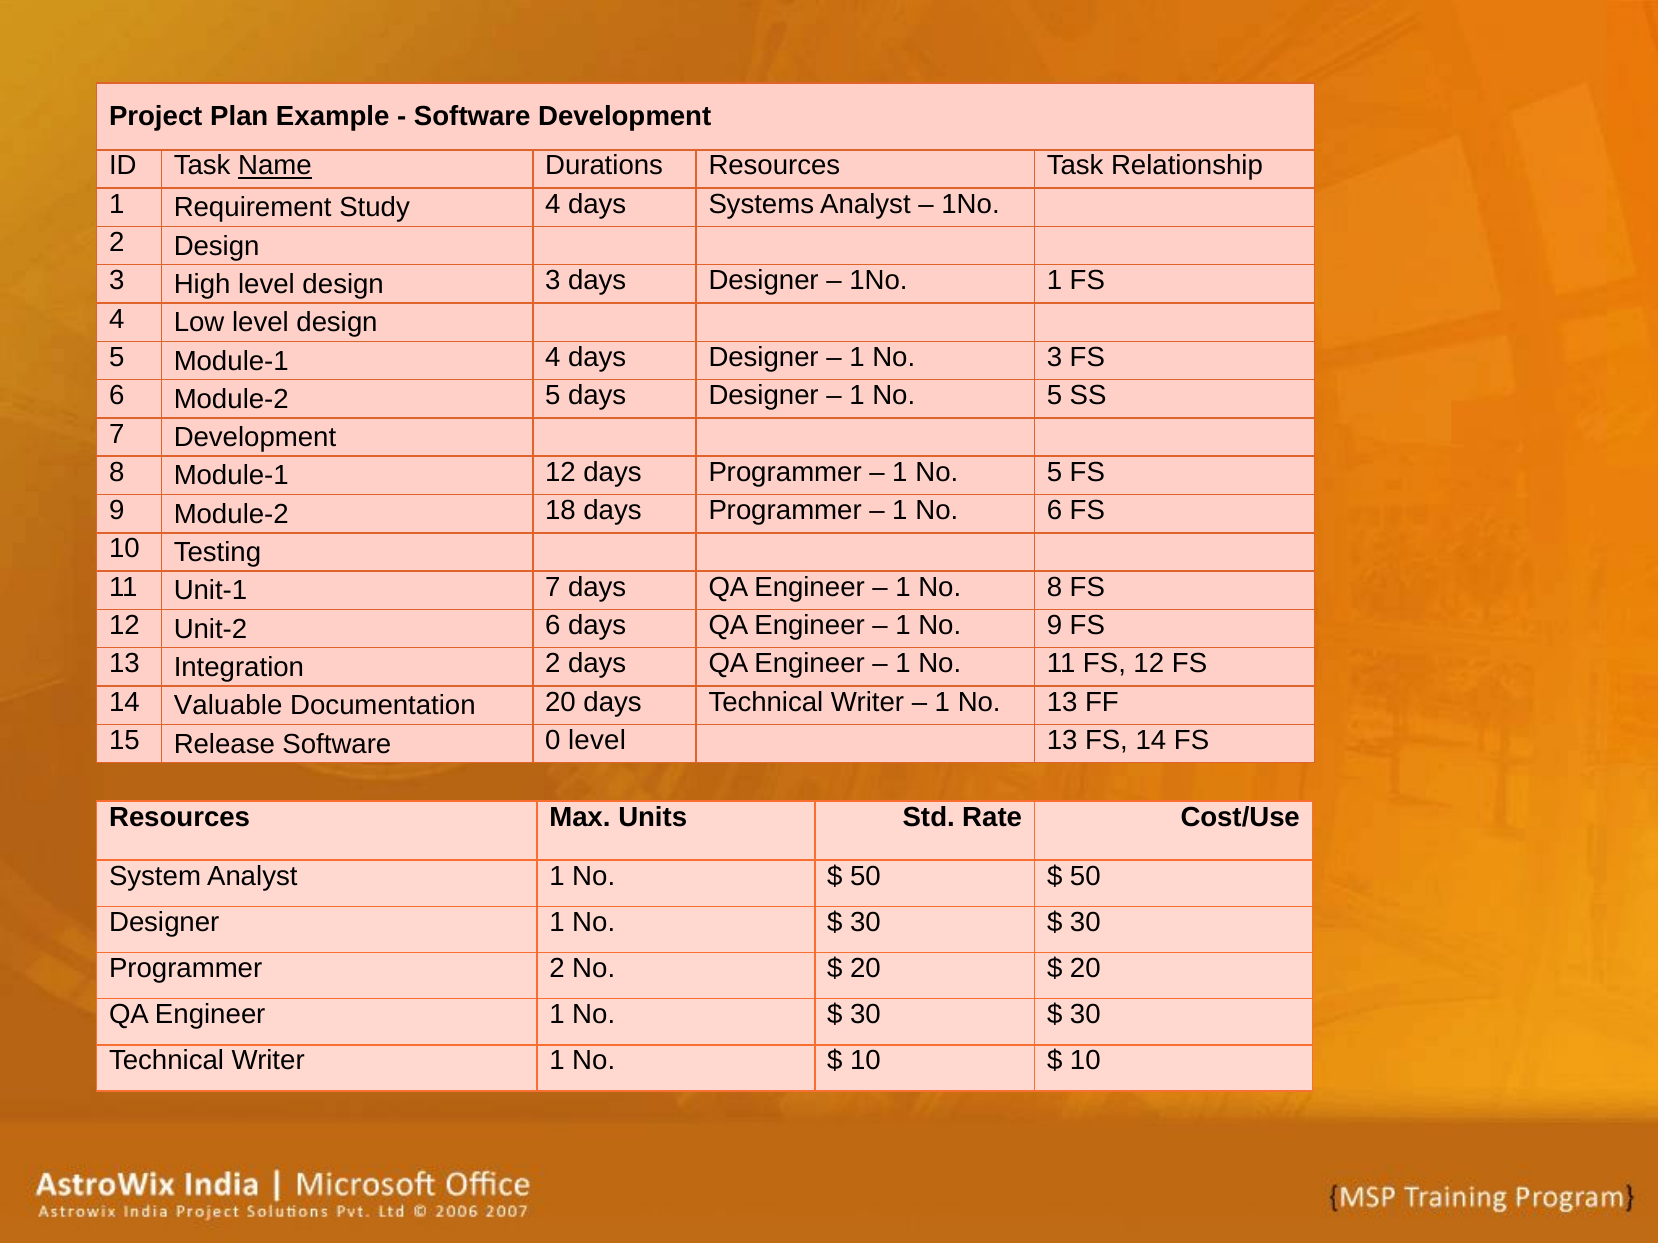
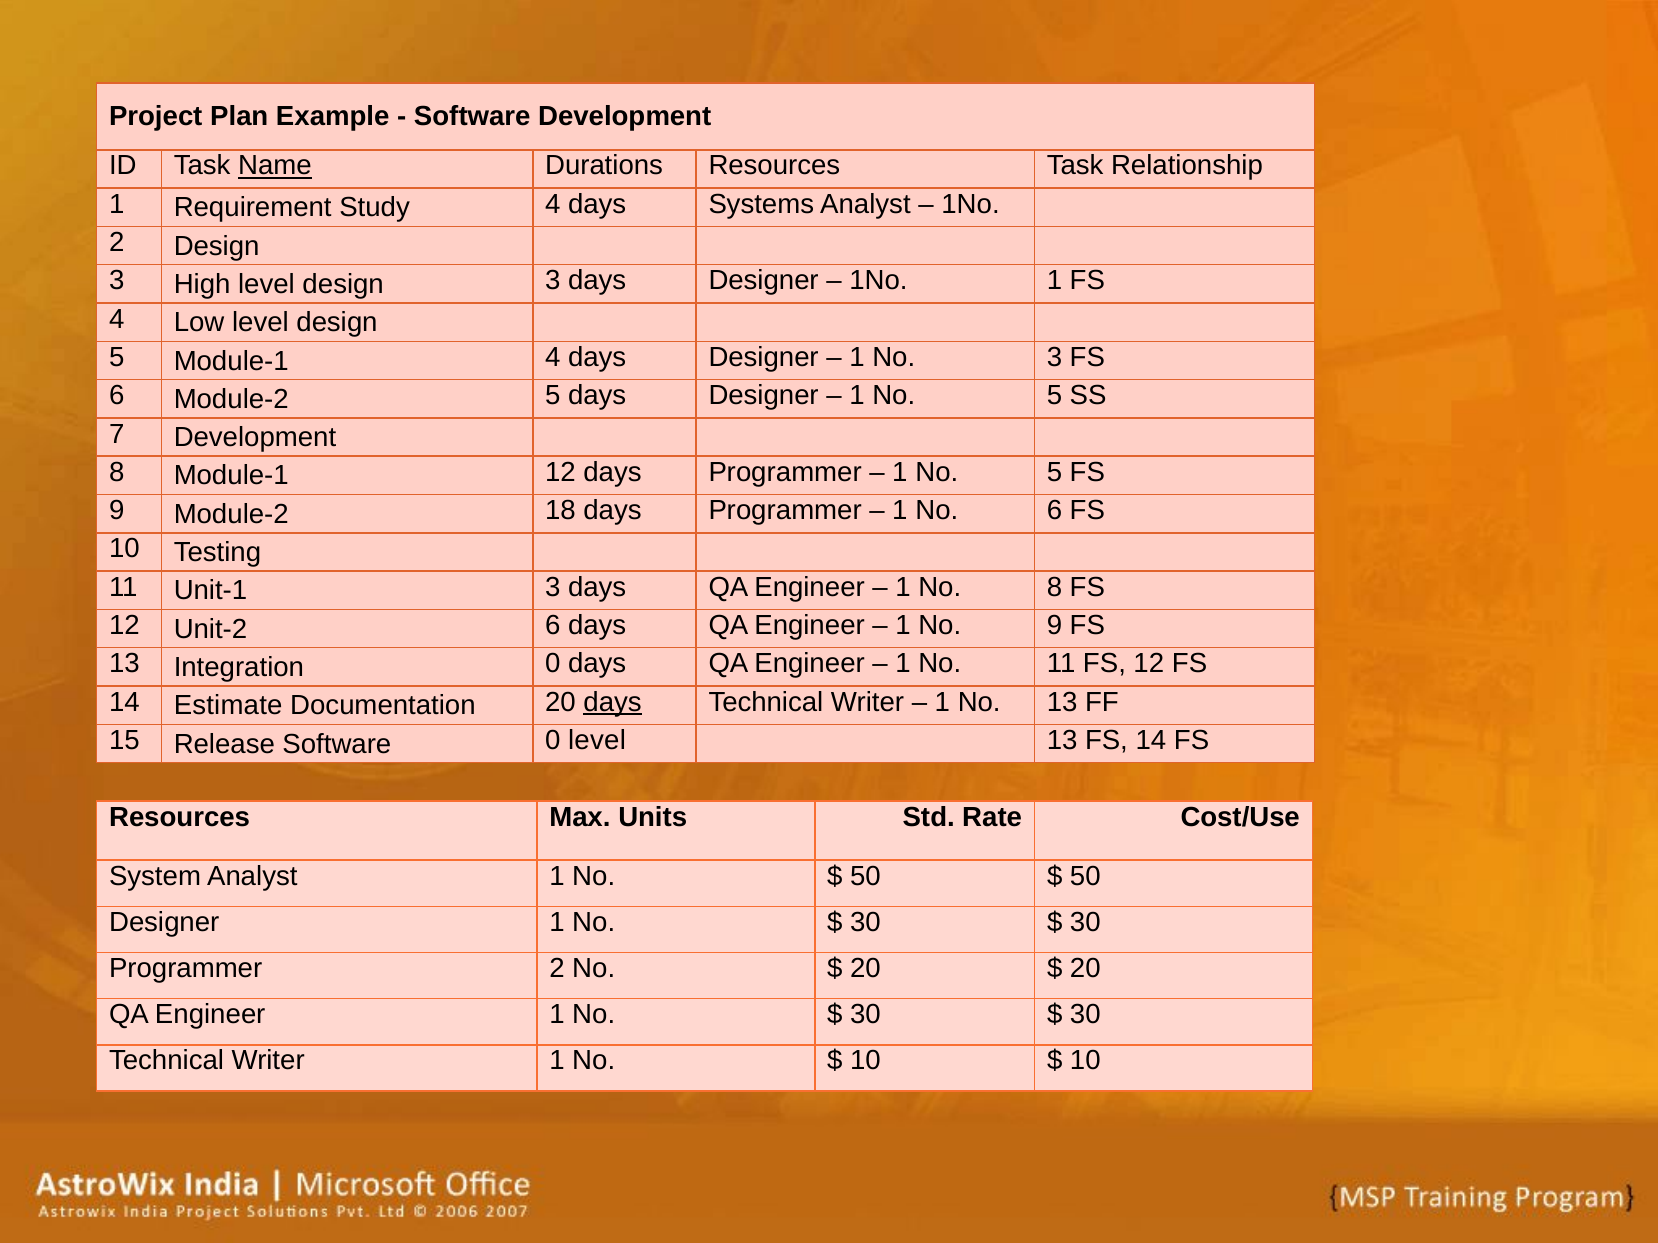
Unit-1 7: 7 -> 3 (553, 587)
Integration 2: 2 -> 0 (553, 664)
Valuable: Valuable -> Estimate (228, 706)
days underline: none -> present (613, 702)
